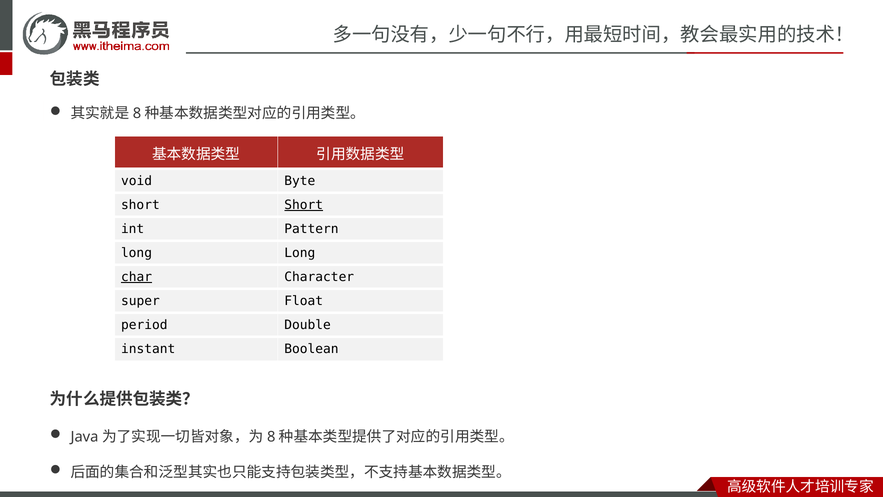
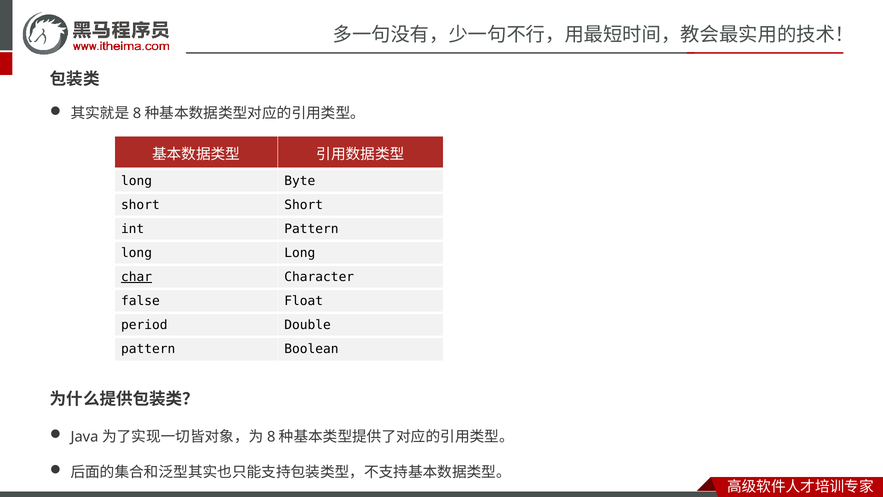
void: void -> long (137, 181)
Short underline: present -> none (304, 205)
super: super -> false (140, 301)
instant: instant -> pattern (148, 349)
